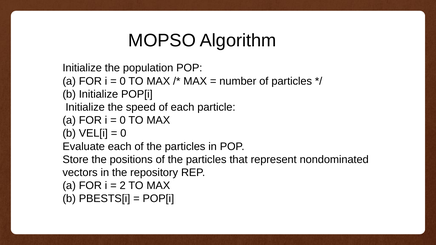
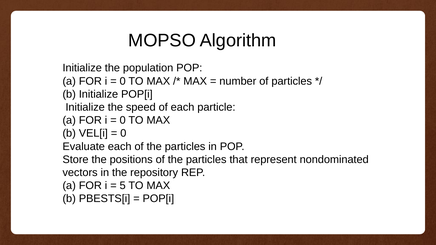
2: 2 -> 5 (123, 186)
